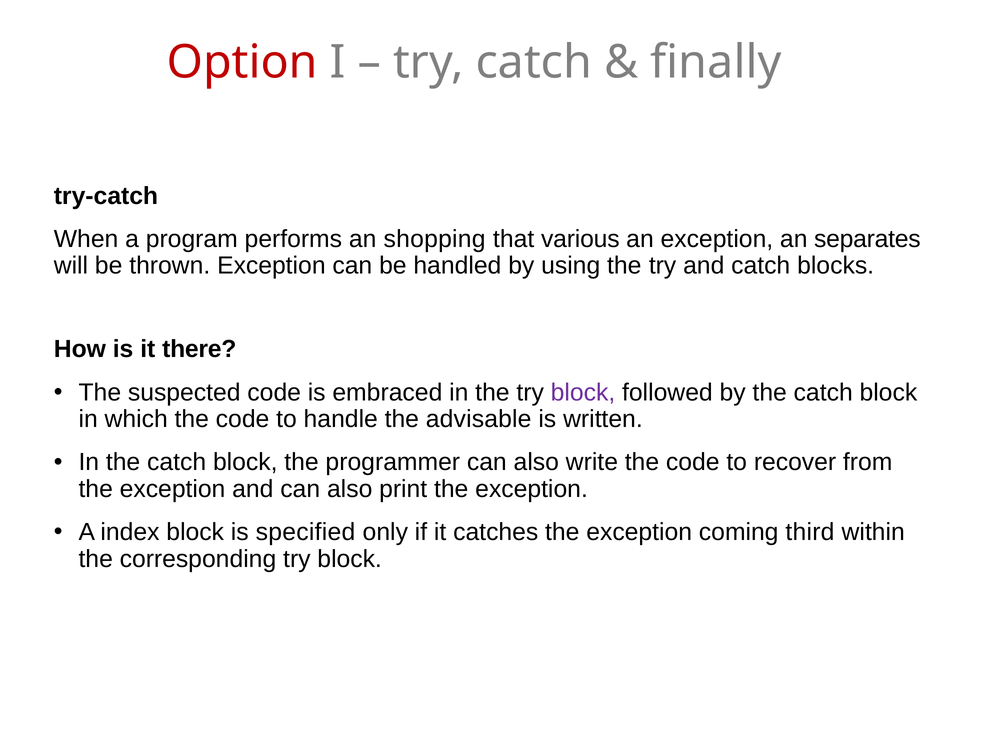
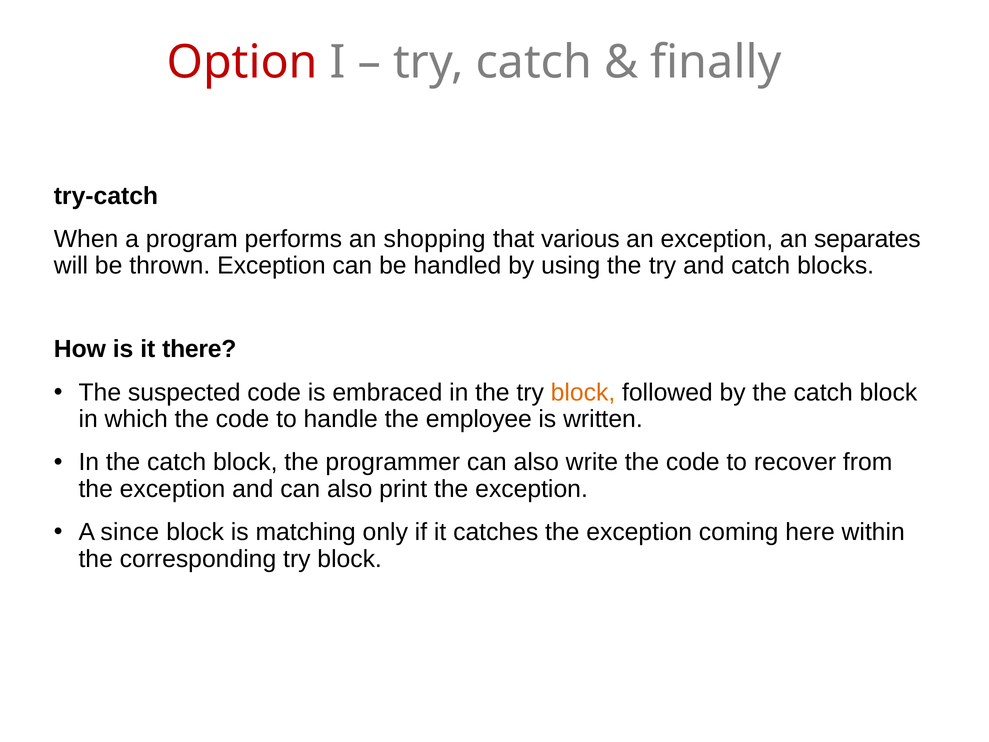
block colour: purple -> orange (583, 392)
advisable: advisable -> employee (479, 419)
index: index -> since (130, 532)
specified: specified -> matching (306, 532)
third: third -> here (810, 532)
